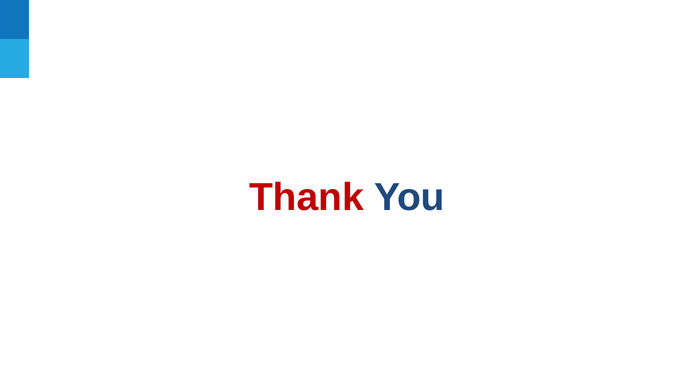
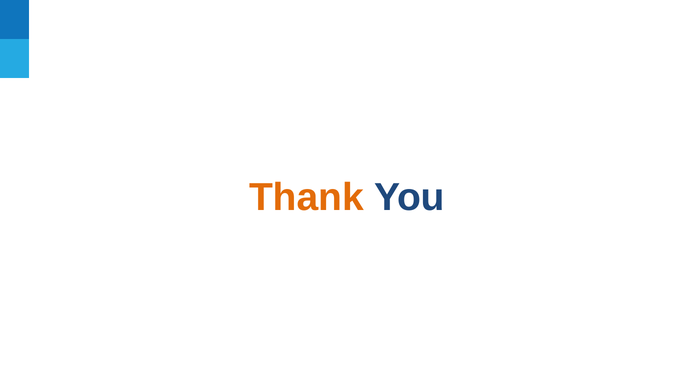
Thank colour: red -> orange (306, 198)
